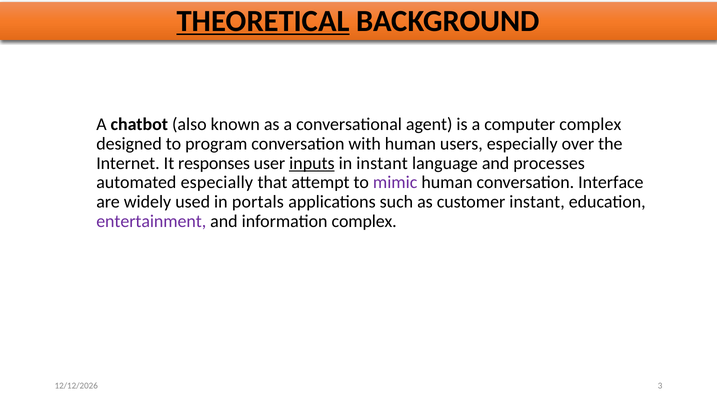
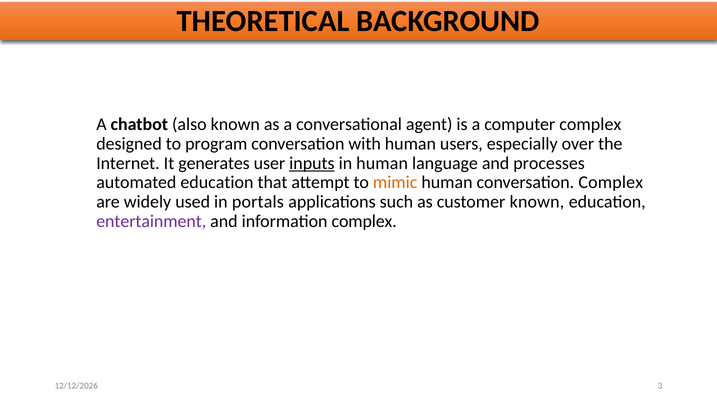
THEORETICAL underline: present -> none (263, 21)
responses: responses -> generates (214, 163)
in instant: instant -> human (382, 163)
automated especially: especially -> education (217, 182)
mimic colour: purple -> orange (395, 182)
conversation Interface: Interface -> Complex (611, 182)
customer instant: instant -> known (537, 202)
